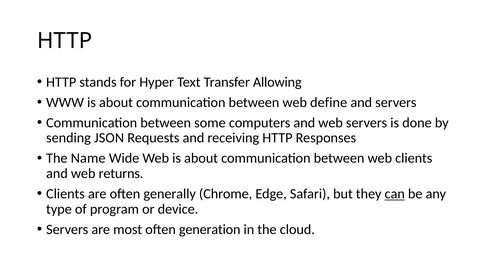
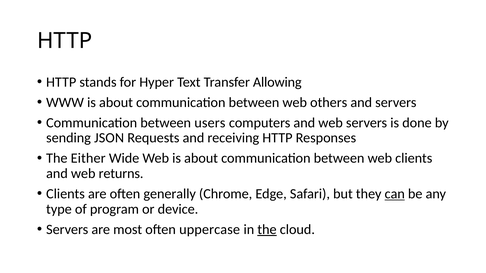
define: define -> others (329, 102)
some: some -> users (210, 123)
Name: Name -> Either (88, 158)
generation: generation -> uppercase (210, 230)
the underline: none -> present (267, 230)
